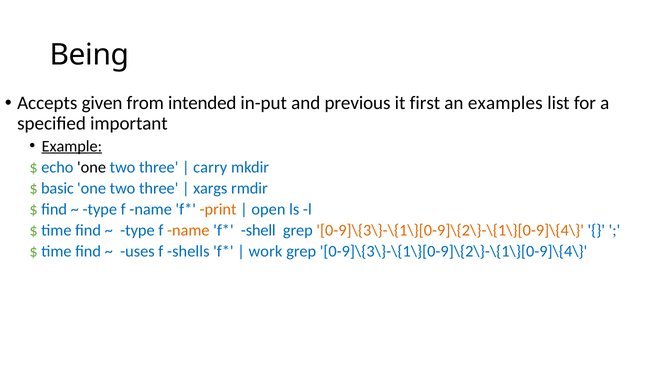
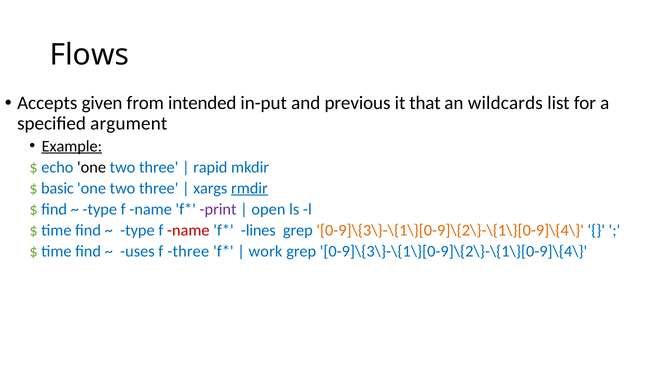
Being: Being -> Flows (89, 55)
first: first -> that (425, 103)
examples: examples -> wildcards (505, 103)
important: important -> argument (129, 124)
carry: carry -> rapid (210, 167)
rmdir underline: none -> present (249, 188)
print colour: orange -> purple (218, 209)
name colour: orange -> red (188, 230)
shell: shell -> lines (258, 230)
f shells: shells -> three (188, 251)
